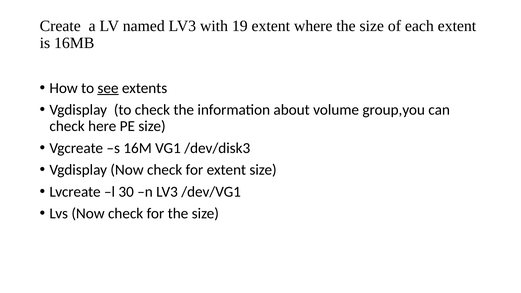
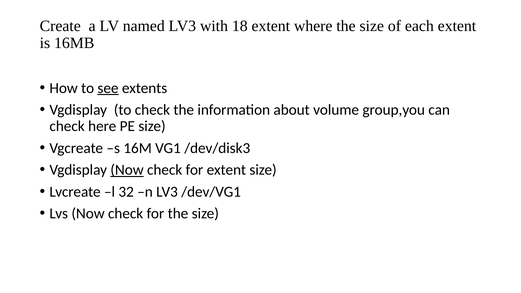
19: 19 -> 18 (240, 26)
Now underline: none -> present (127, 170)
30: 30 -> 32 (126, 192)
